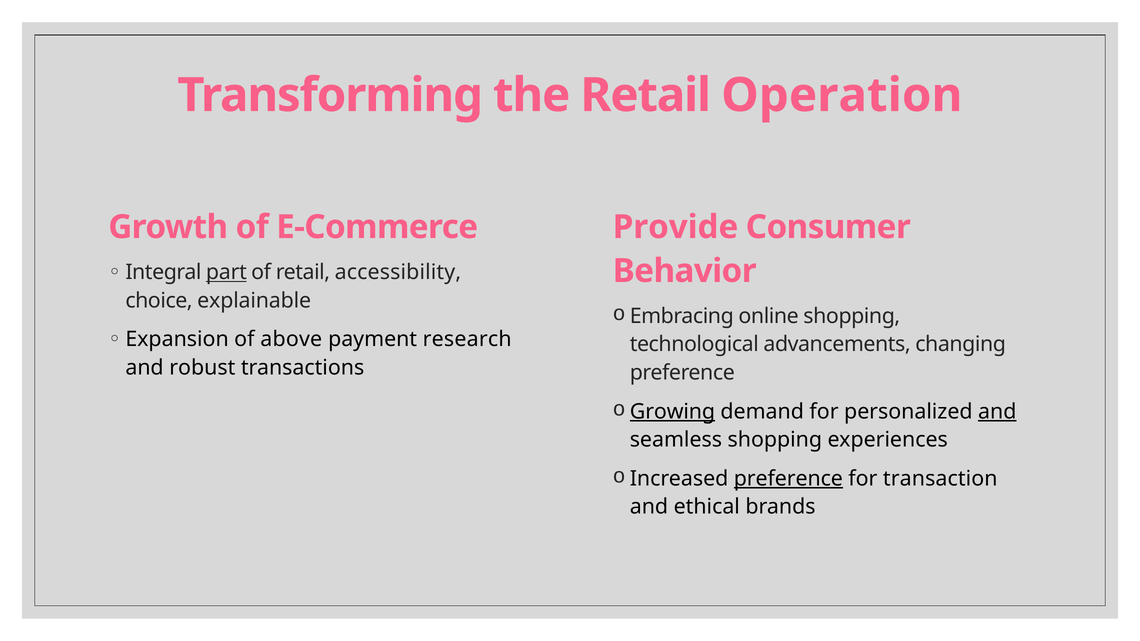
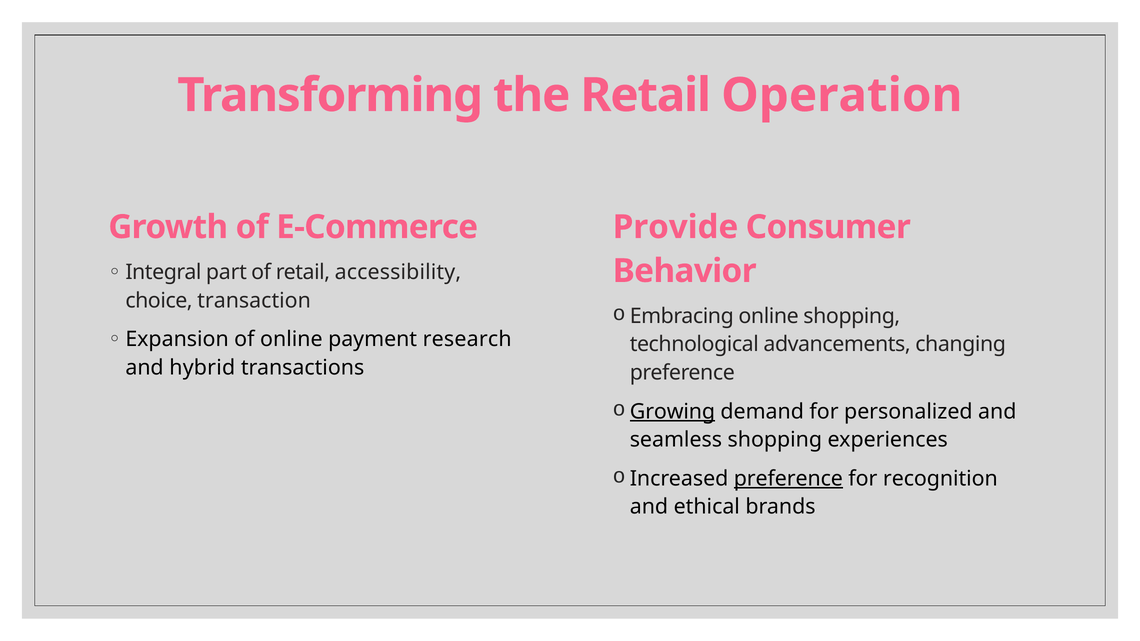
part underline: present -> none (226, 272)
explainable: explainable -> transaction (254, 301)
of above: above -> online (291, 340)
robust: robust -> hybrid (202, 368)
and underline: present -> none (997, 412)
transaction: transaction -> recognition (940, 479)
